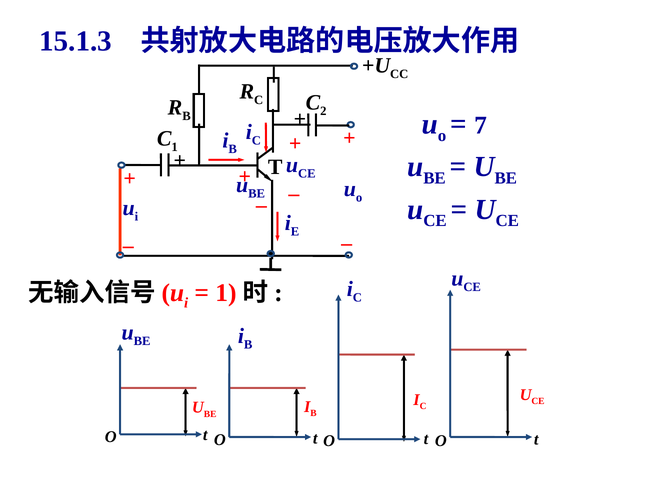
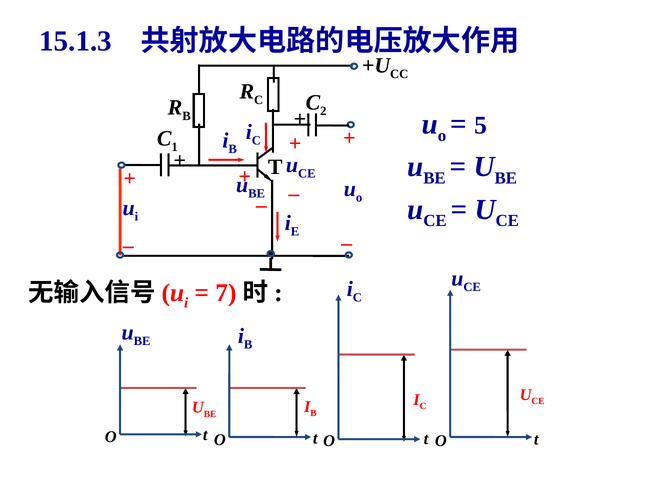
7: 7 -> 5 (481, 125)
1: 1 -> 7 (226, 293)
